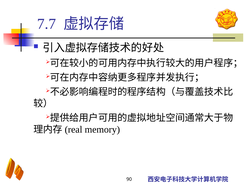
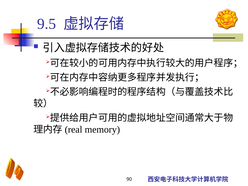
7.7: 7.7 -> 9.5 (47, 24)
